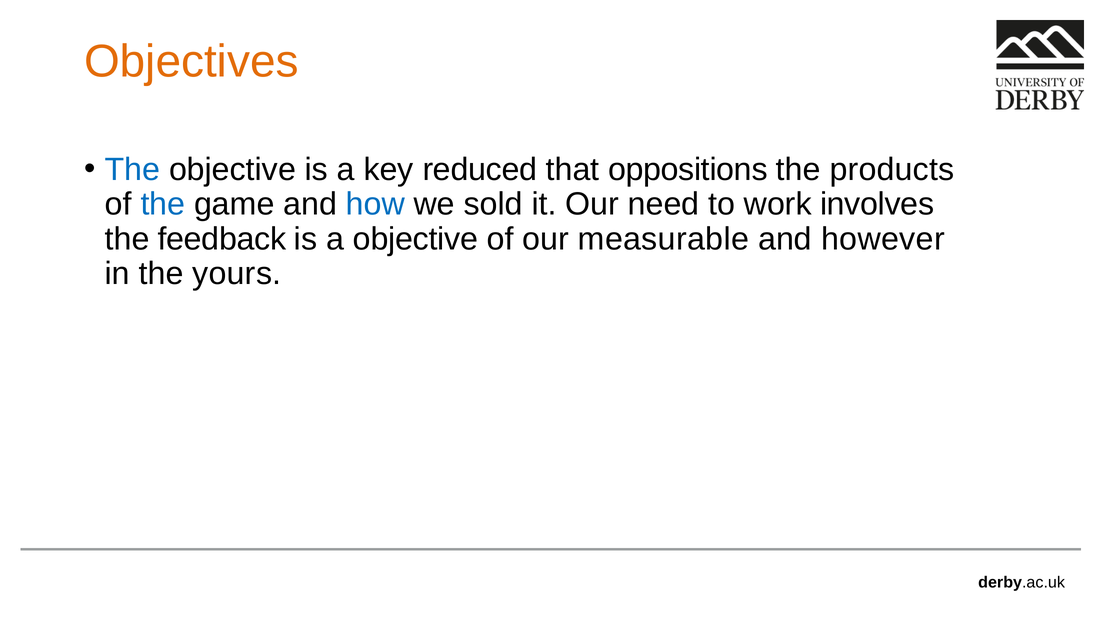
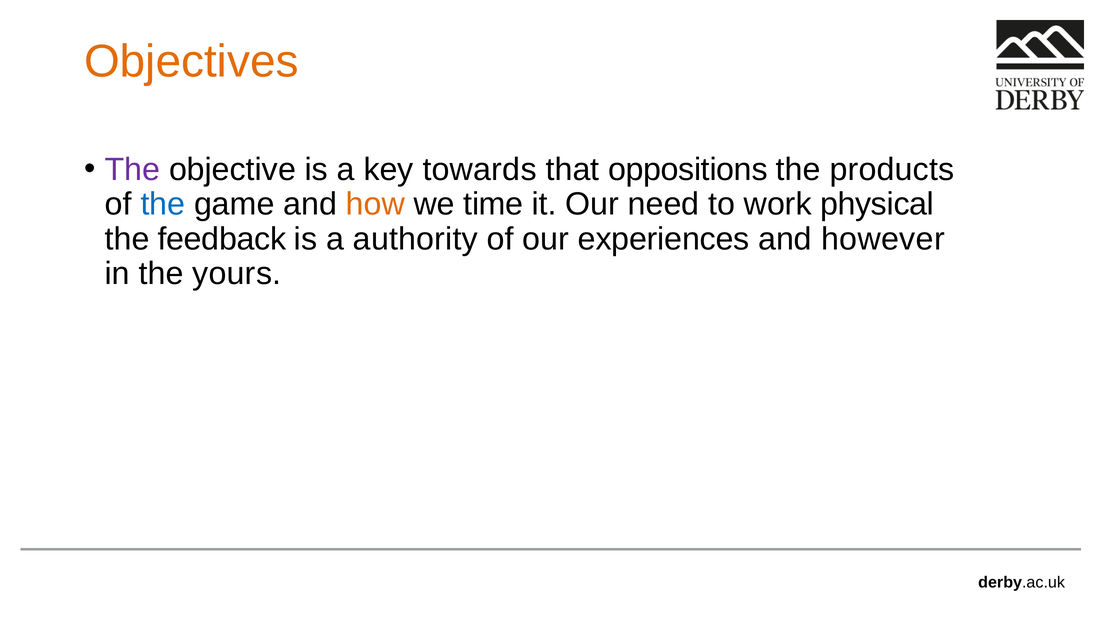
The colour: blue -> purple (133, 169)
reduced: reduced -> towards (480, 169)
how colour: blue -> orange (375, 204)
sold: sold -> time (493, 204)
involves: involves -> physical (877, 204)
a objective: objective -> authority (415, 239)
measurable: measurable -> experiences (664, 239)
